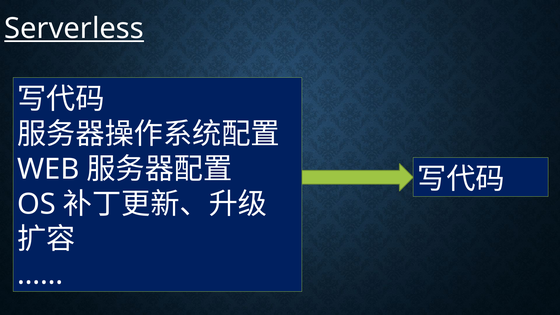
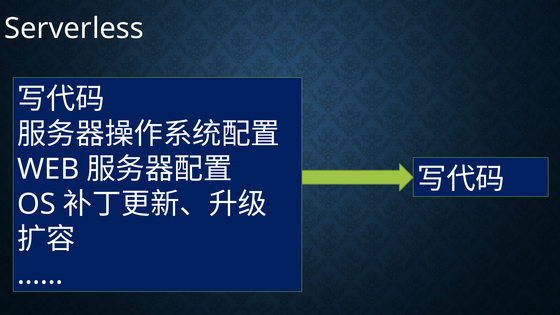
Serverless underline: present -> none (74, 29)
